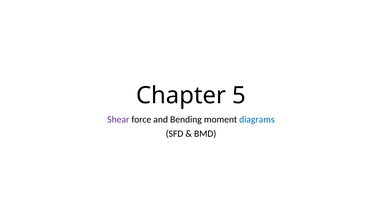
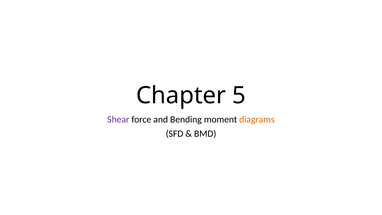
diagrams colour: blue -> orange (257, 119)
